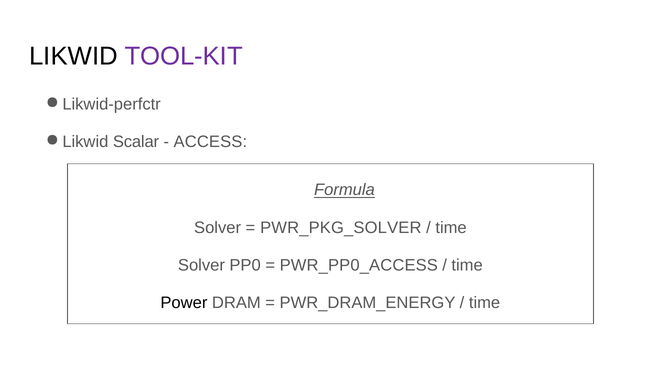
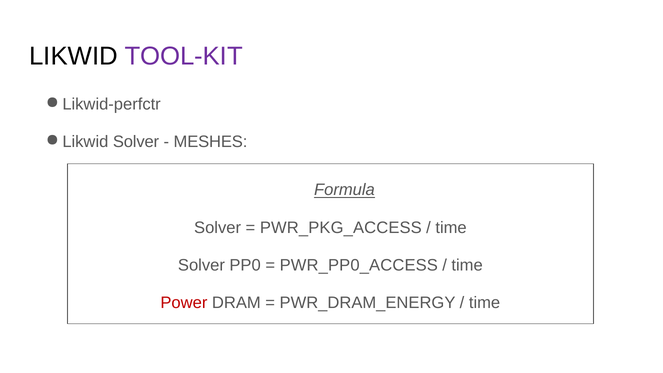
Scalar: Scalar -> Solver (136, 142)
ACCESS: ACCESS -> MESHES (210, 142)
PWR_PKG_SOLVER: PWR_PKG_SOLVER -> PWR_PKG_ACCESS (341, 228)
Power colour: black -> red (184, 303)
